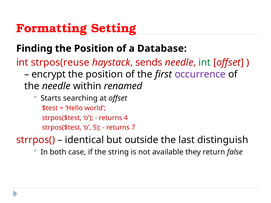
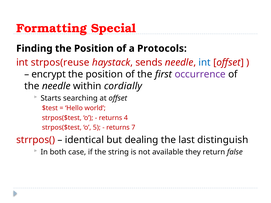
Setting: Setting -> Special (114, 28)
Database: Database -> Protocols (162, 49)
int colour: green -> blue (205, 63)
renamed: renamed -> cordially (123, 86)
outside: outside -> dealing (142, 140)
